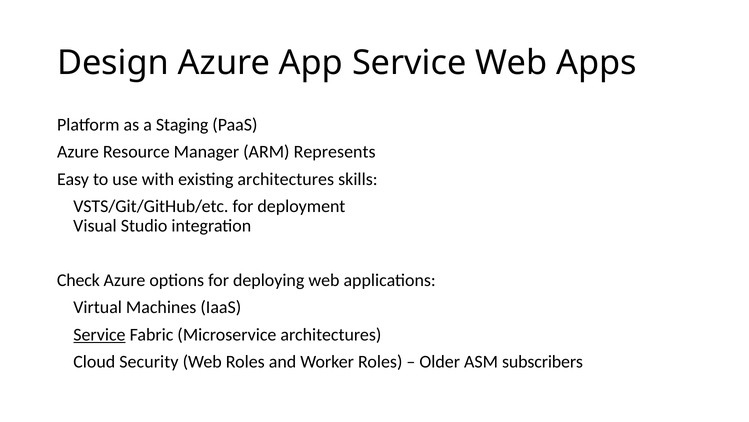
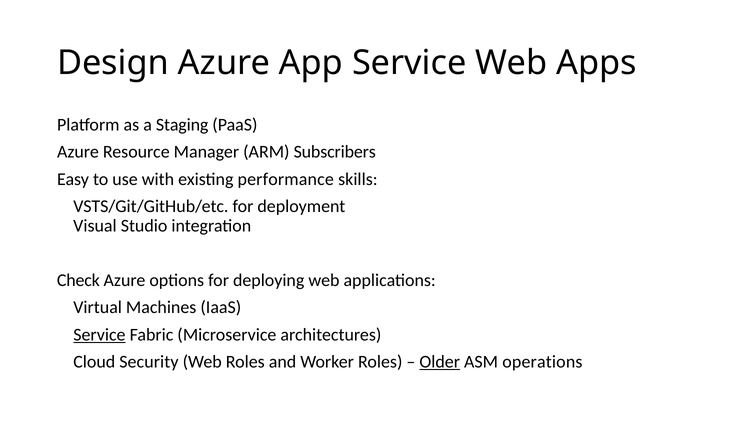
Represents: Represents -> Subscribers (335, 152)
existing architectures: architectures -> performance (286, 179)
Older underline: none -> present (440, 361)
subscribers: subscribers -> operations (542, 361)
